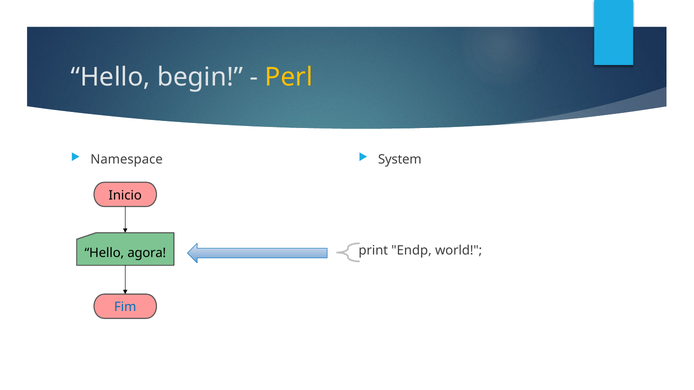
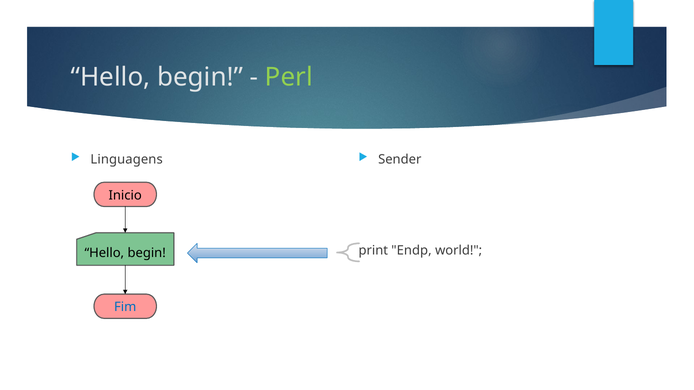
Perl colour: yellow -> light green (289, 77)
Namespace: Namespace -> Linguagens (127, 160)
System: System -> Sender (400, 160)
agora: agora -> begin (147, 253)
